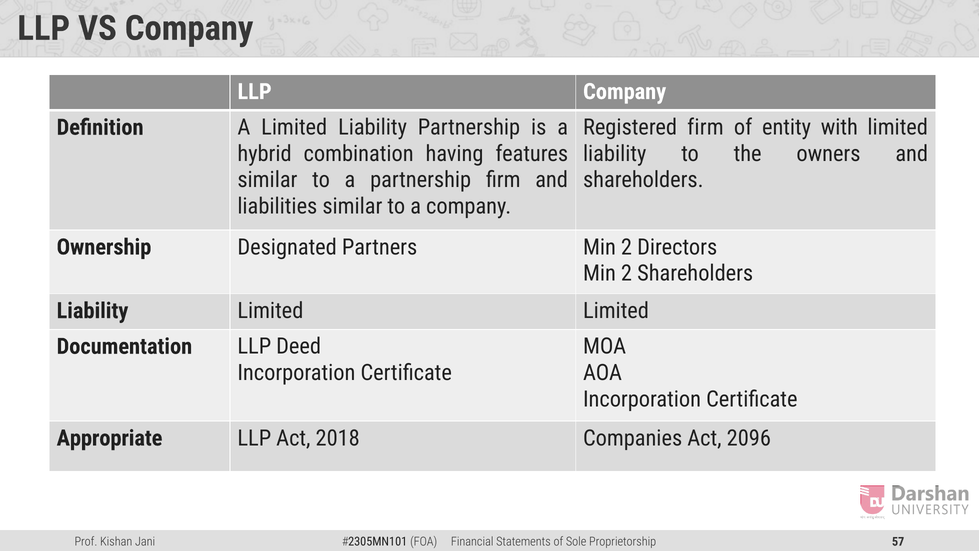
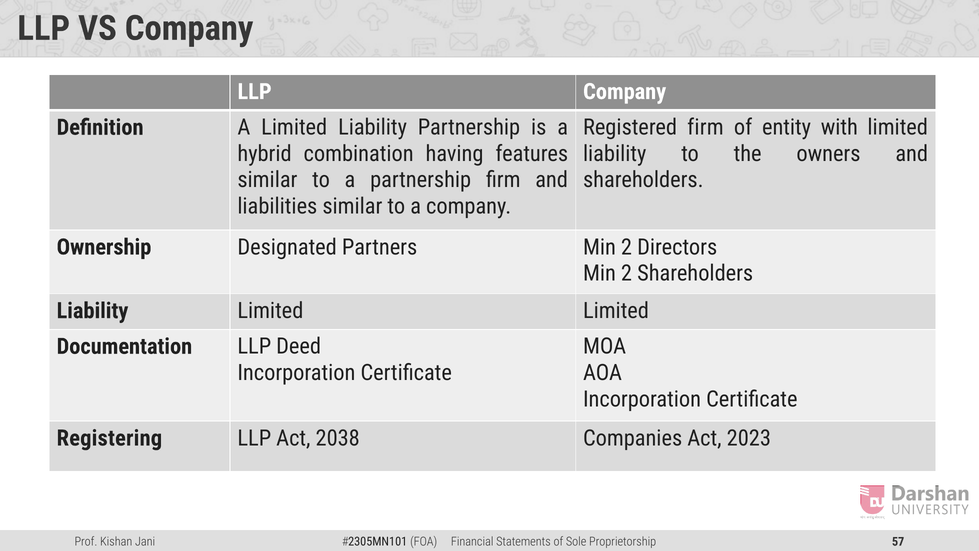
Appropriate: Appropriate -> Registering (109, 438)
2018: 2018 -> 2038 (338, 438)
2096: 2096 -> 2023 (749, 438)
